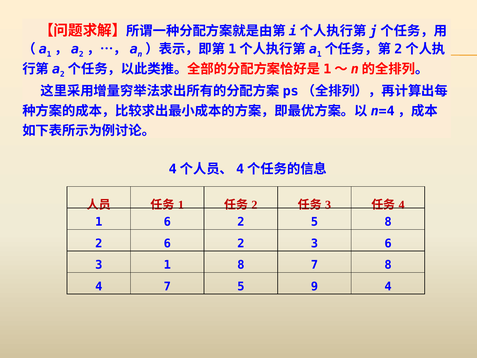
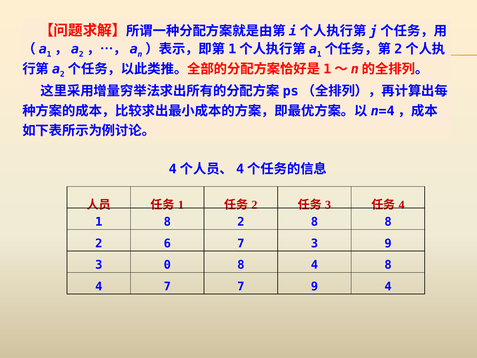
1 6: 6 -> 8 (167, 222)
2 5: 5 -> 8 (314, 222)
2 6 2: 2 -> 7 (241, 243)
3 6: 6 -> 9 (388, 243)
3 1: 1 -> 0 (167, 265)
7: 7 -> 4 (314, 265)
7 5: 5 -> 7 (241, 286)
